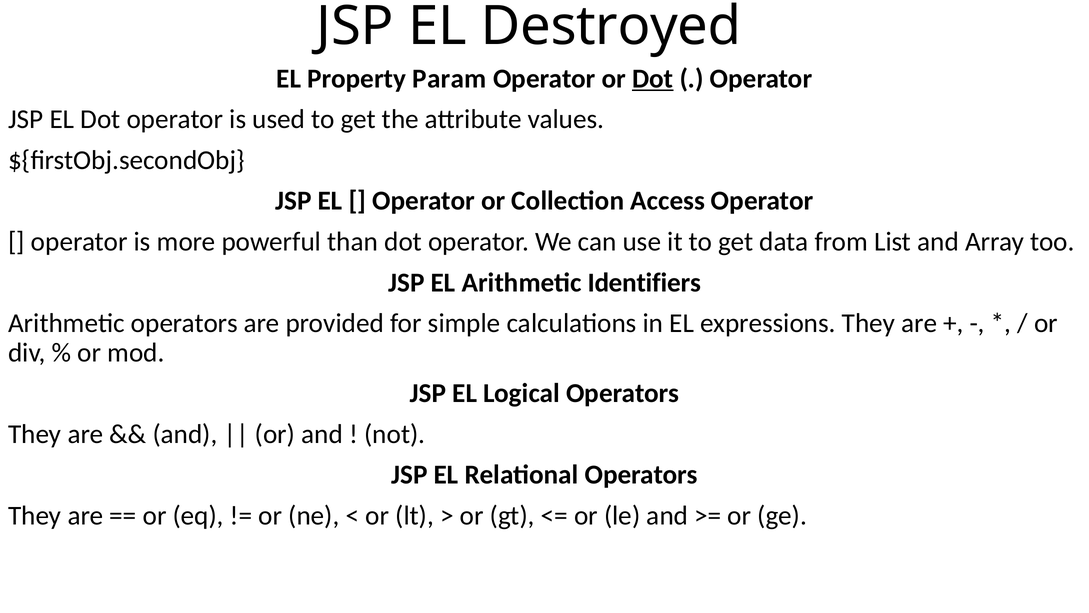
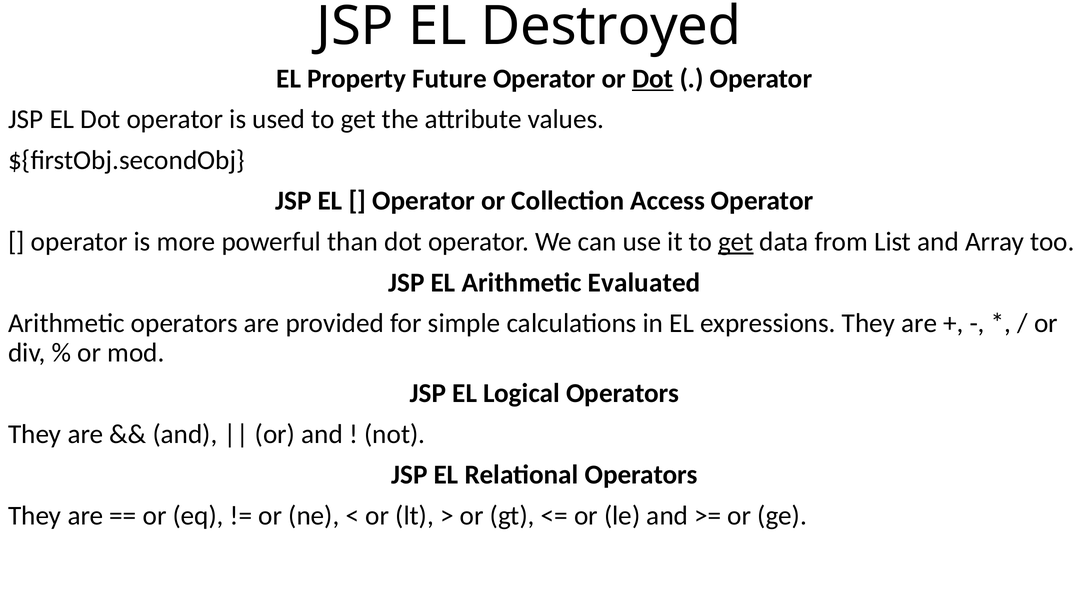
Param: Param -> Future (450, 79)
get underline: none -> present (736, 242)
Identifiers: Identifiers -> Evaluated (644, 282)
